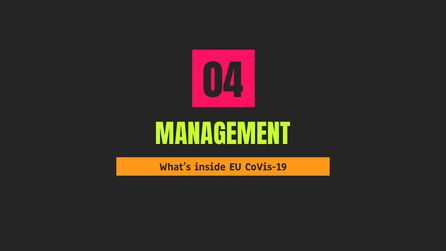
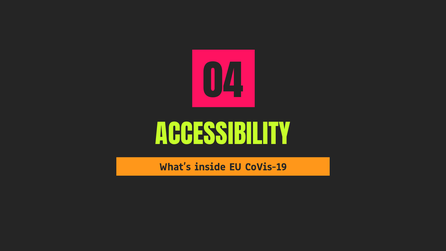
MANAGEMENT: MANAGEMENT -> ACCESSIBILITY (223, 135)
